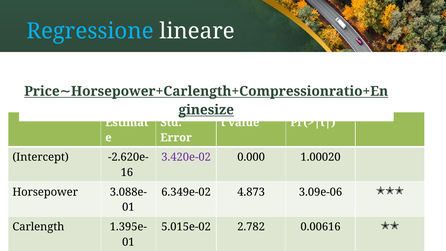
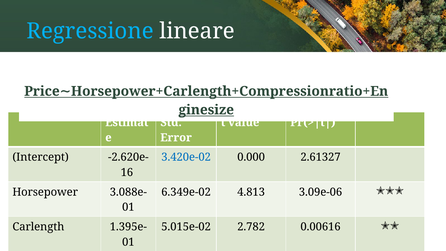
3.420e-02 colour: purple -> blue (186, 157)
1.00020: 1.00020 -> 2.61327 (321, 157)
4.873: 4.873 -> 4.813 (251, 192)
